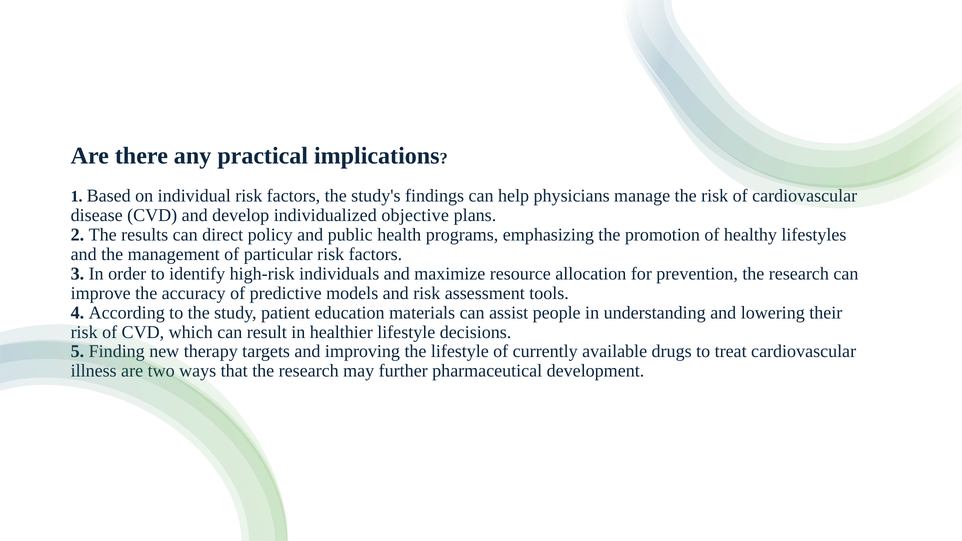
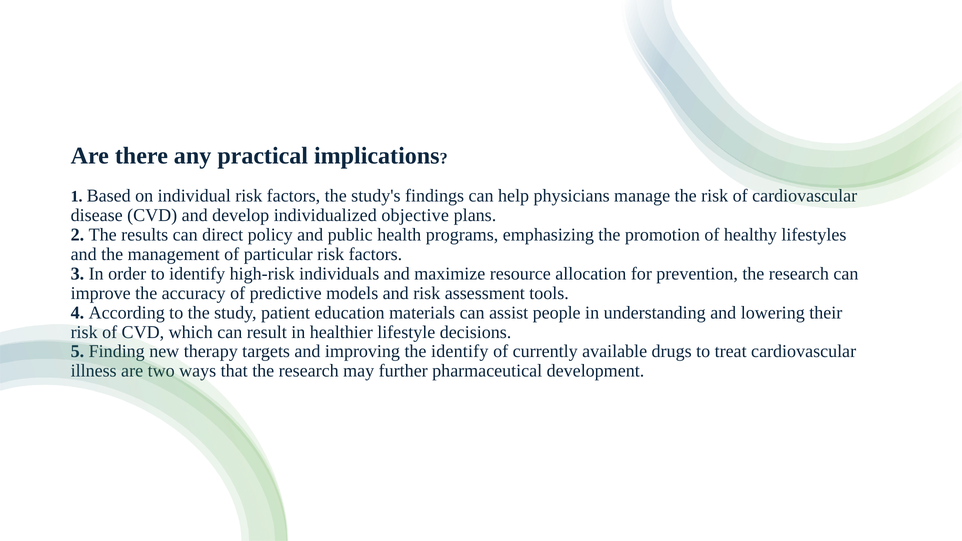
the lifestyle: lifestyle -> identify (460, 352)
